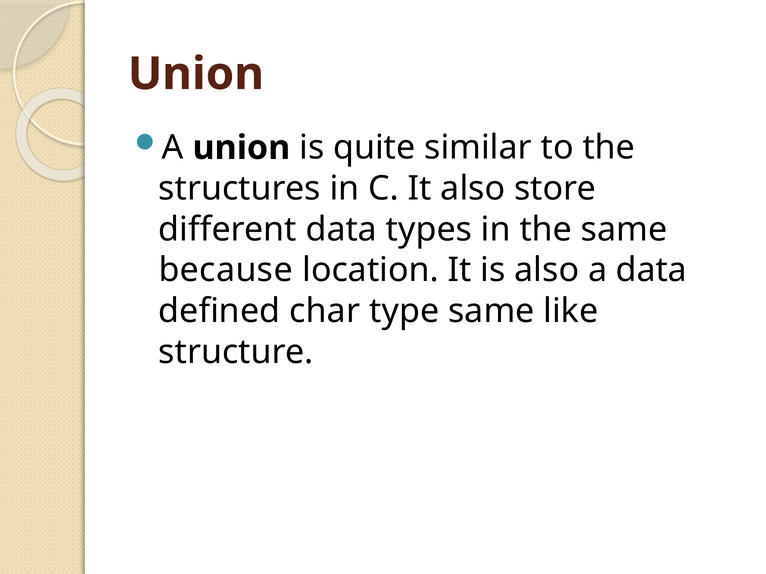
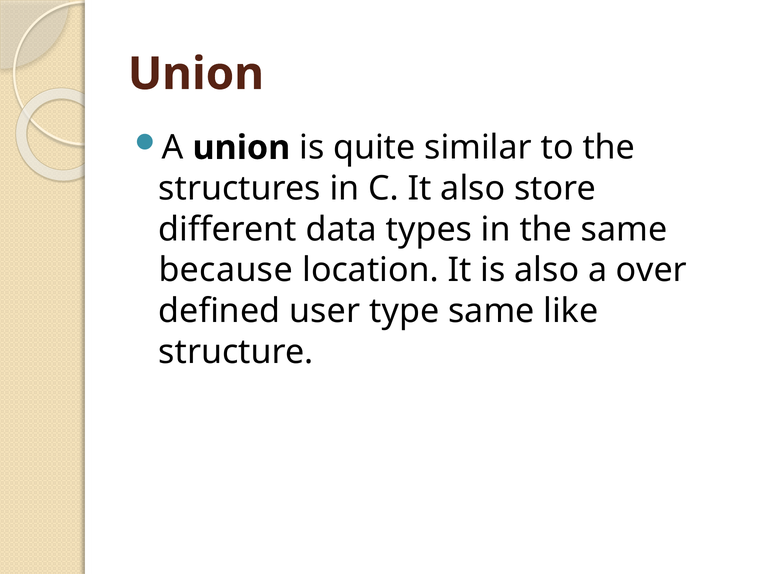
a data: data -> over (651, 270)
char: char -> user (325, 311)
